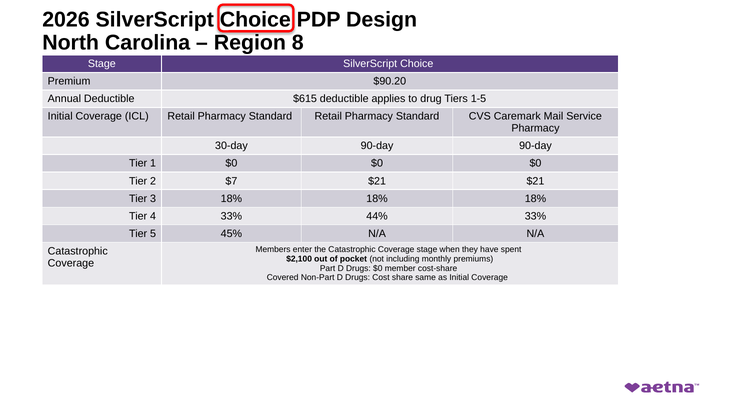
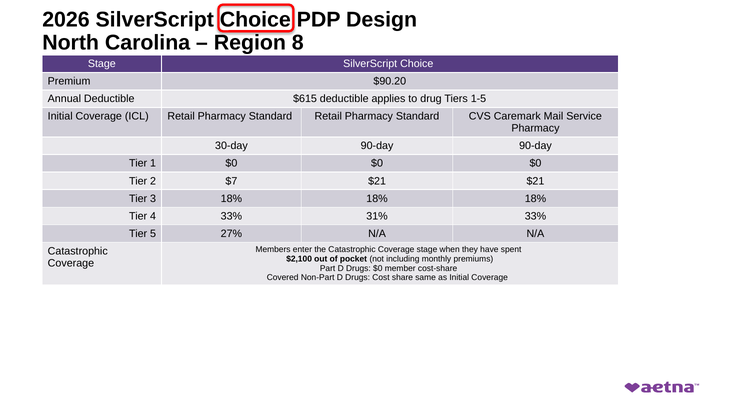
44%: 44% -> 31% (377, 216)
45%: 45% -> 27% (231, 233)
